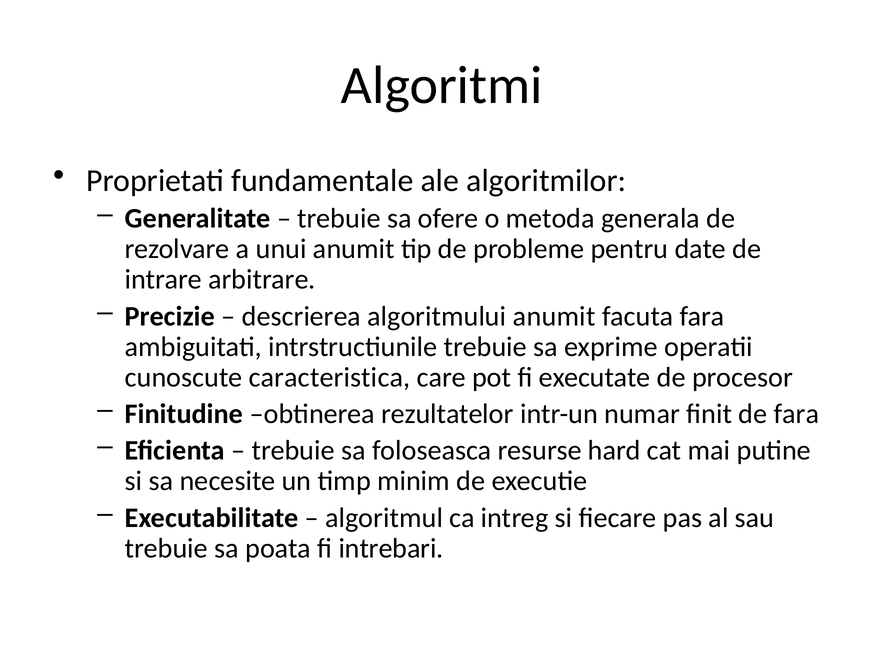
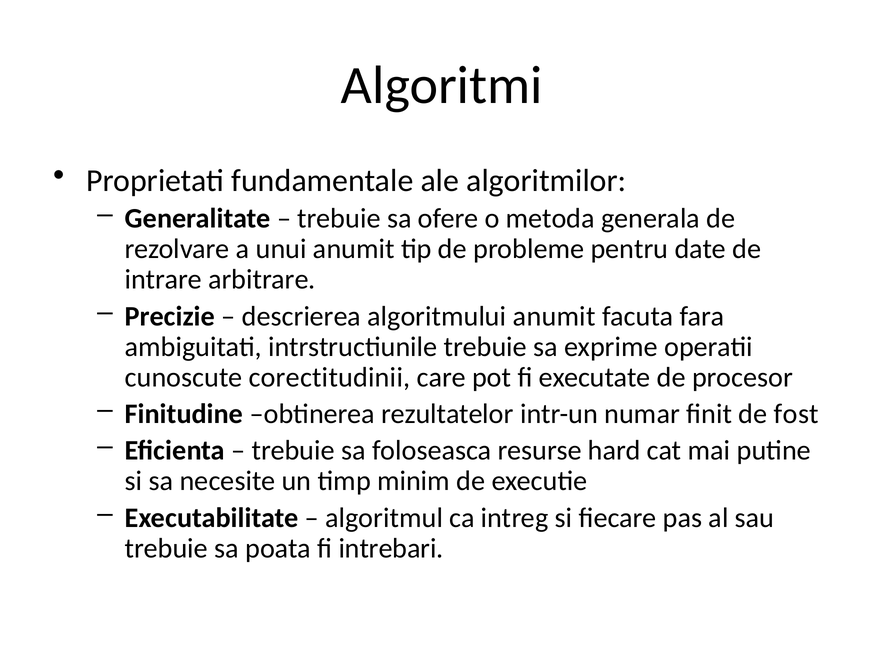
caracteristica: caracteristica -> corectitudinii (329, 377)
de fara: fara -> fost (796, 414)
